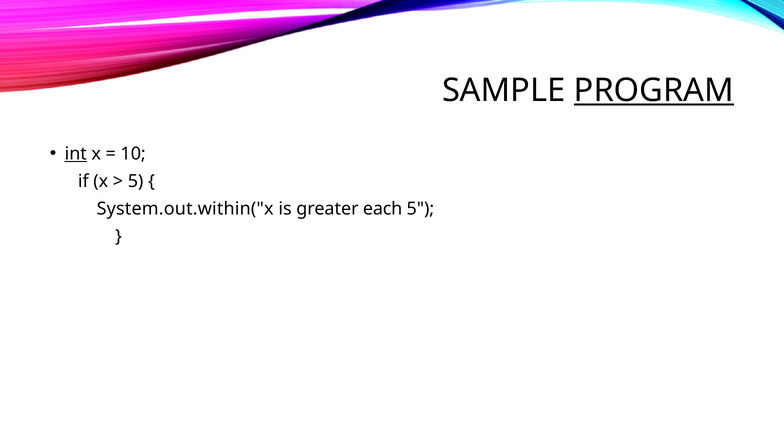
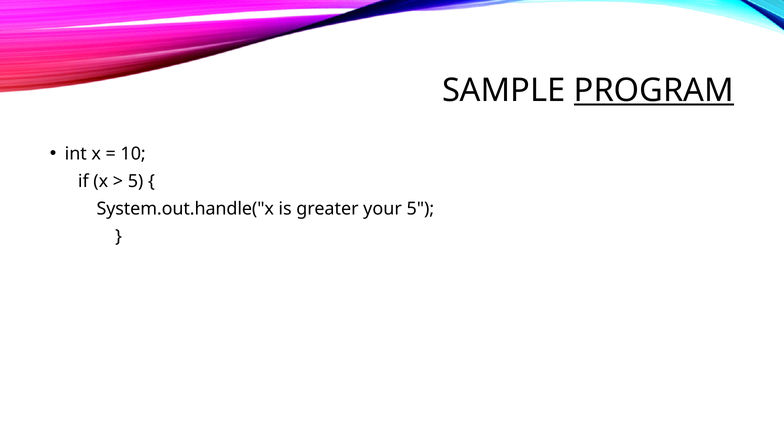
int underline: present -> none (76, 154)
System.out.within("x: System.out.within("x -> System.out.handle("x (185, 209)
each: each -> your (383, 209)
